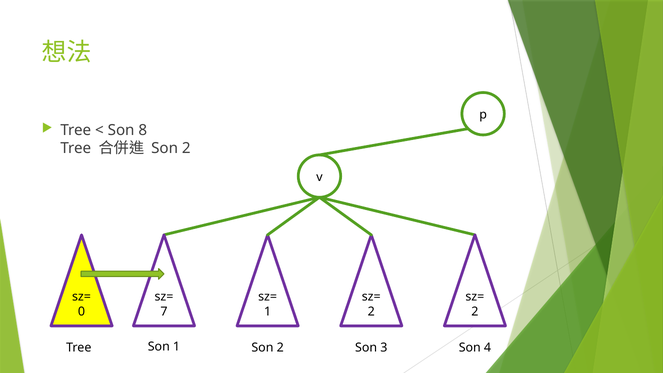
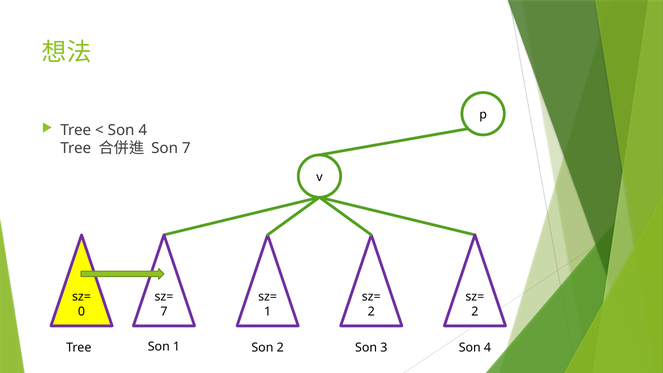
8: 8 -> 4 (143, 130)
2: 2 -> 7 (186, 148)
